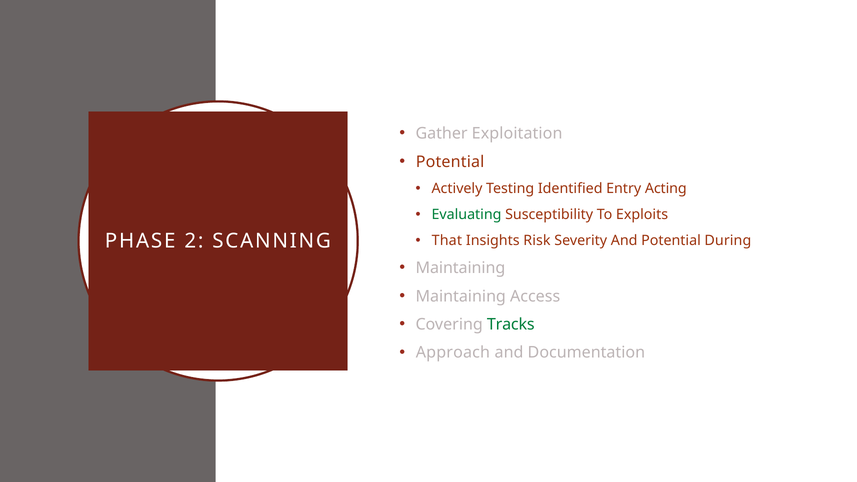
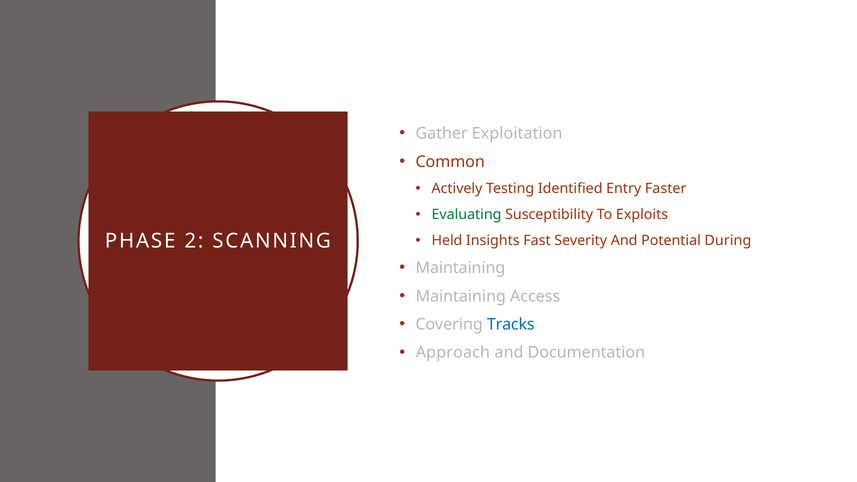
Potential: Potential -> Common (450, 162)
Acting: Acting -> Faster (666, 189)
That: That -> Held (447, 241)
Risk: Risk -> Fast (537, 241)
Tracks colour: green -> blue (511, 324)
